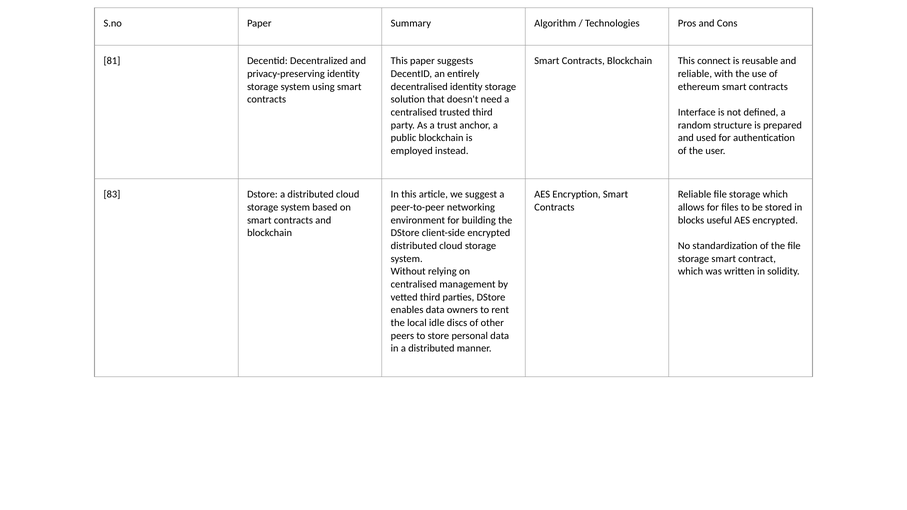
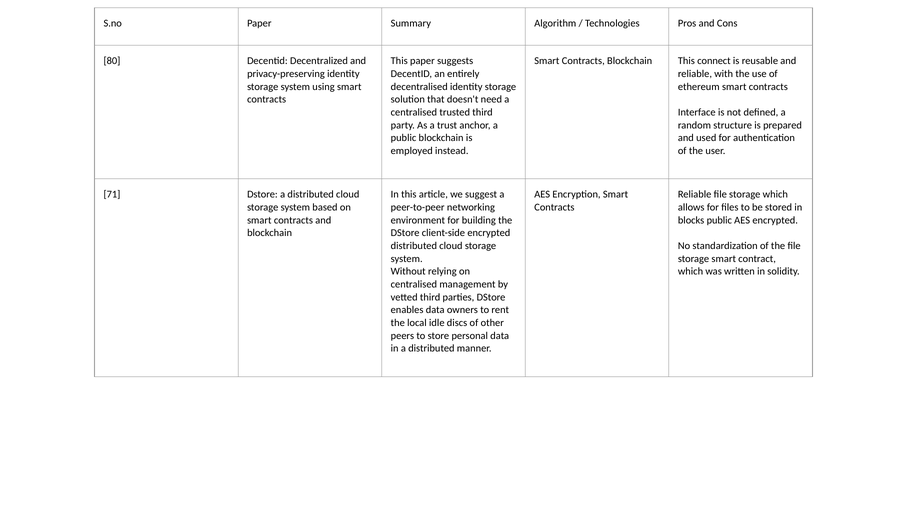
81: 81 -> 80 (112, 61)
83: 83 -> 71 (112, 195)
blocks useful: useful -> public (719, 220)
